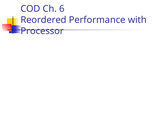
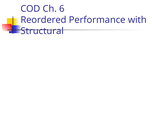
Processor: Processor -> Structural (42, 31)
